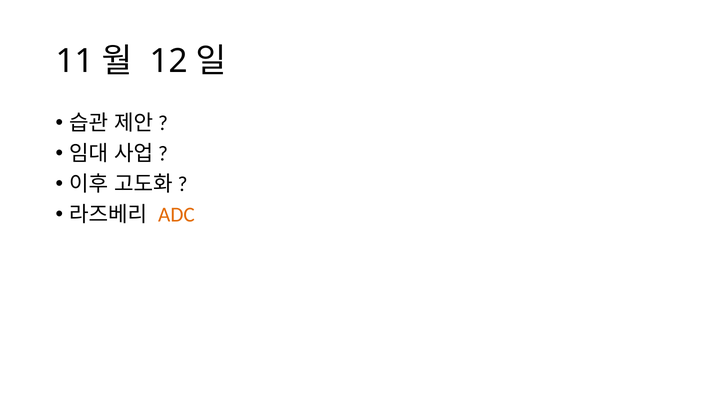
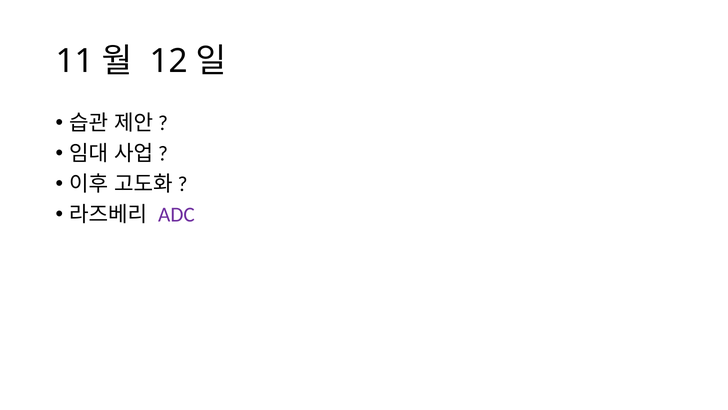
ADC colour: orange -> purple (176, 214)
